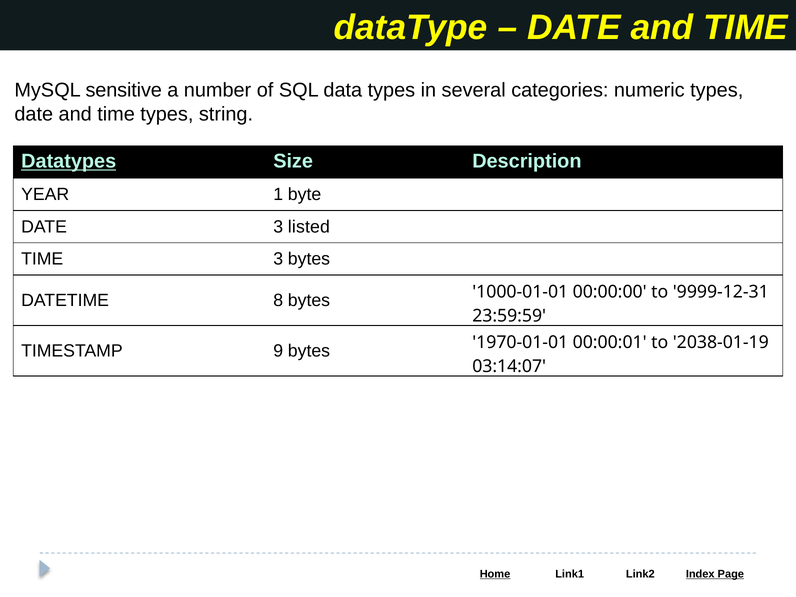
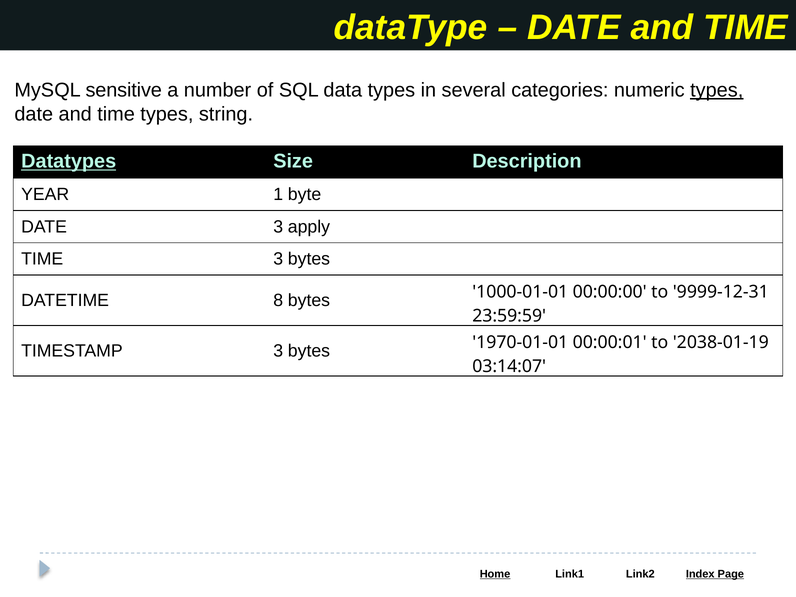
types underline: none -> present (717, 90)
listed: listed -> apply (309, 227)
TIMESTAMP 9: 9 -> 3 (278, 351)
